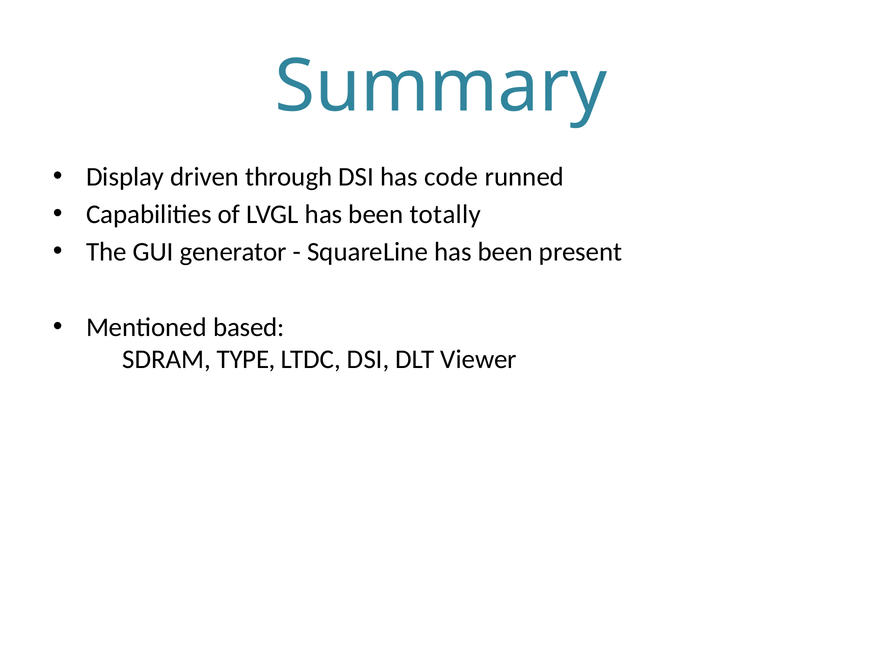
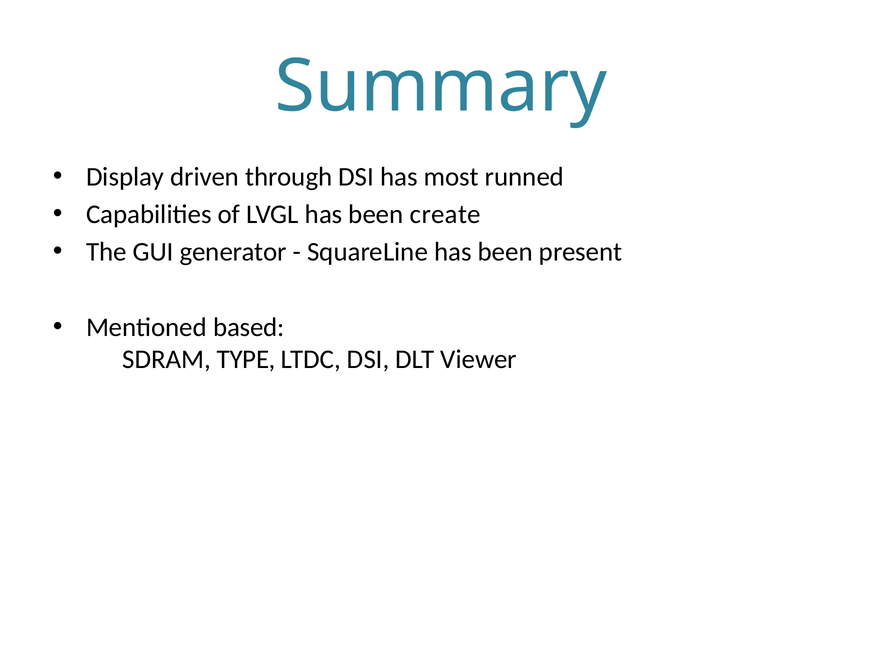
code: code -> most (451, 177)
totally: totally -> create (445, 214)
